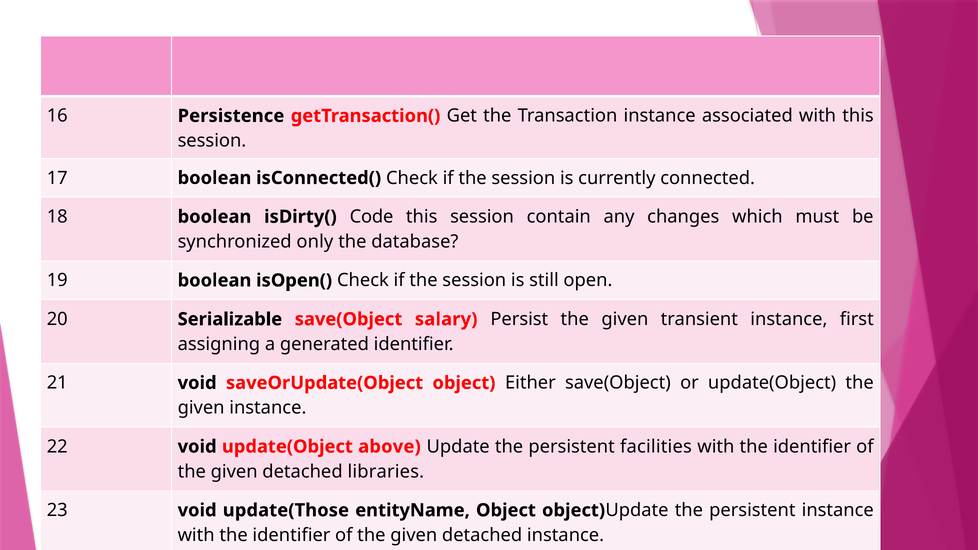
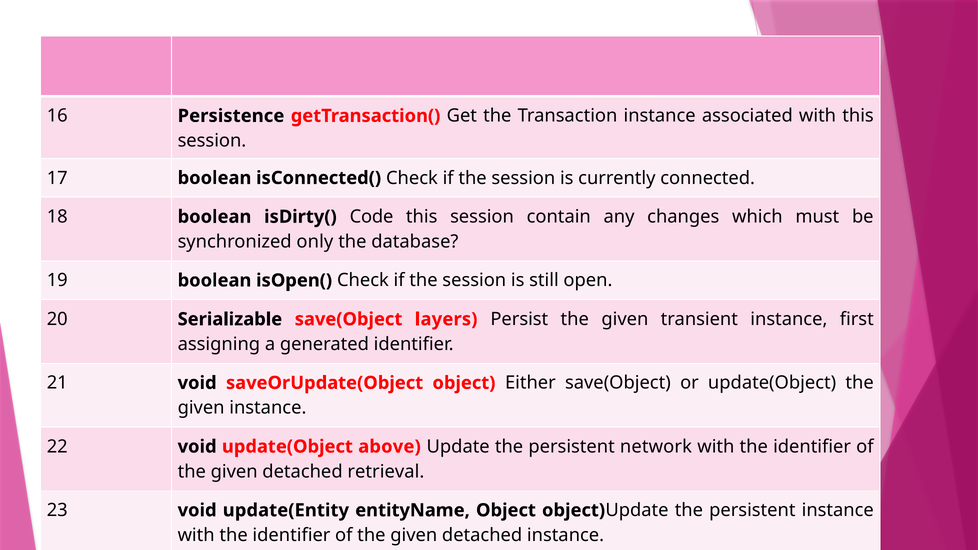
salary: salary -> layers (446, 319)
facilities: facilities -> network (656, 447)
libraries: libraries -> retrieval (386, 472)
update(Those: update(Those -> update(Entity (286, 510)
